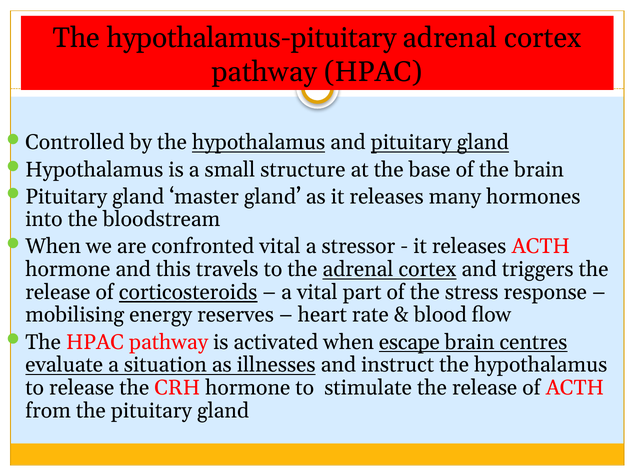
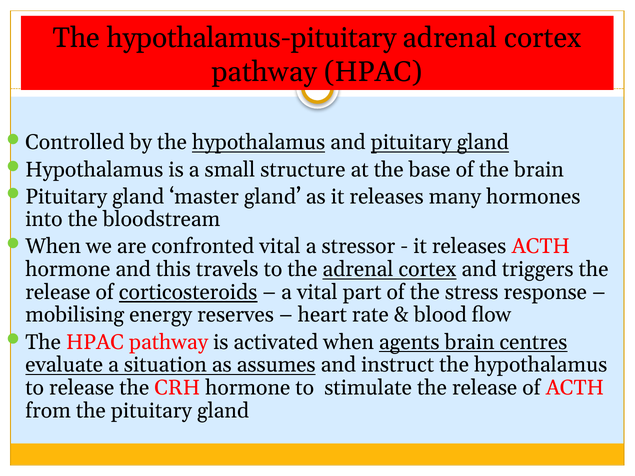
escape: escape -> agents (409, 342)
illnesses: illnesses -> assumes (276, 365)
